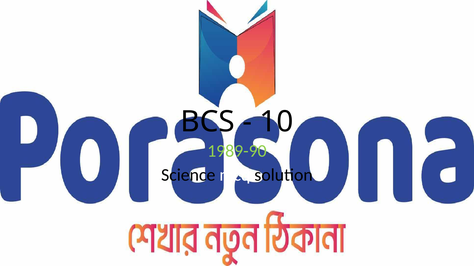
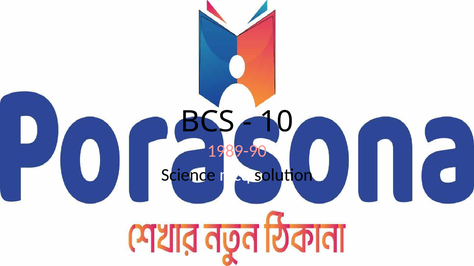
1989-90 colour: light green -> pink (237, 151)
